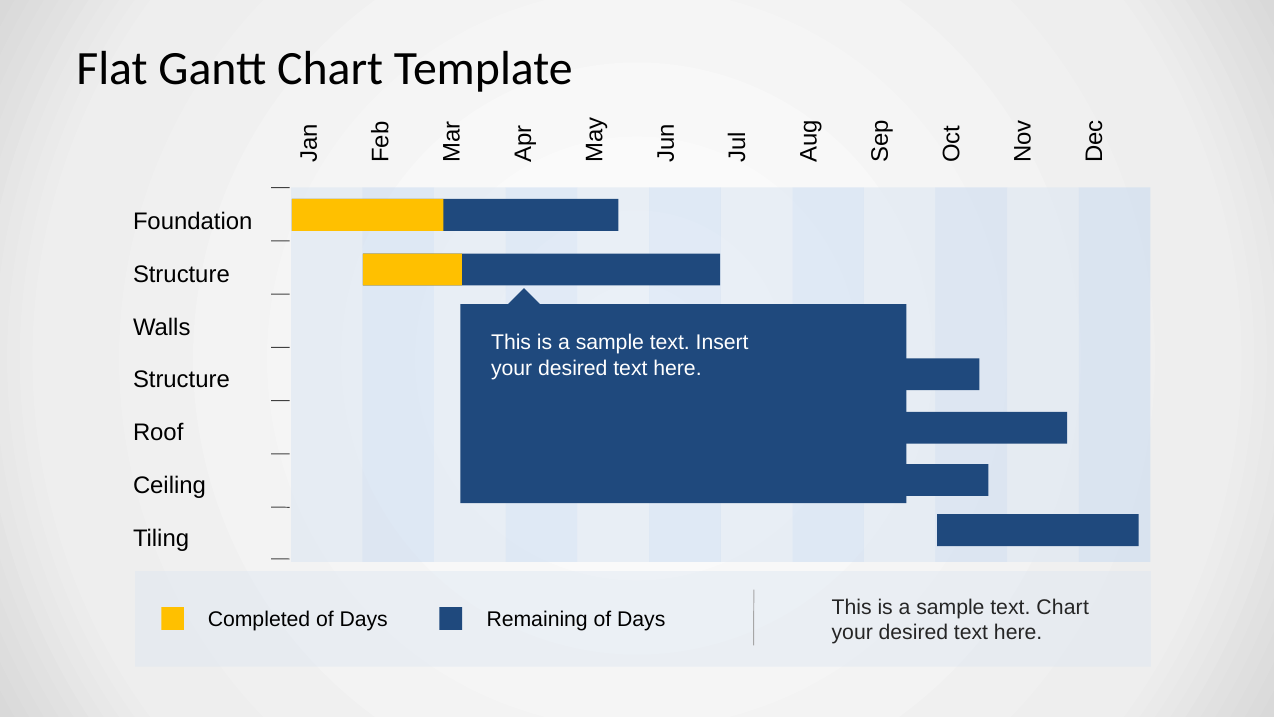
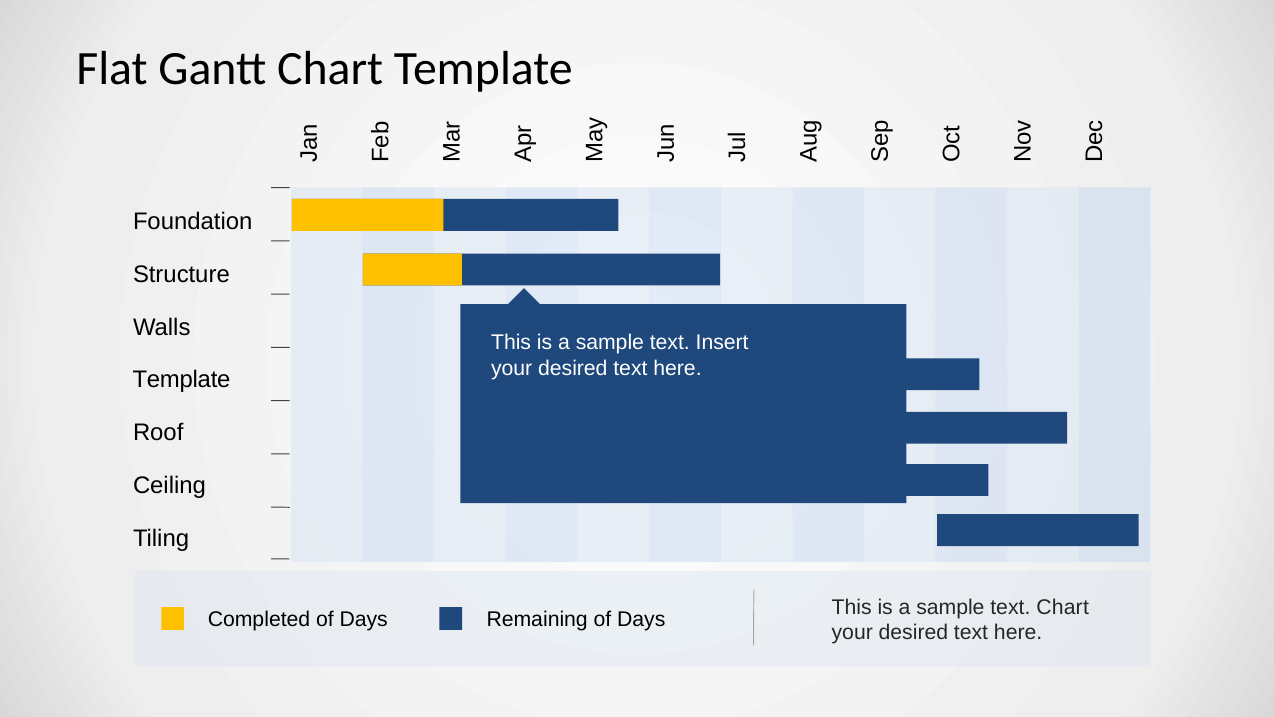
Structure: Structure -> Template (182, 380)
